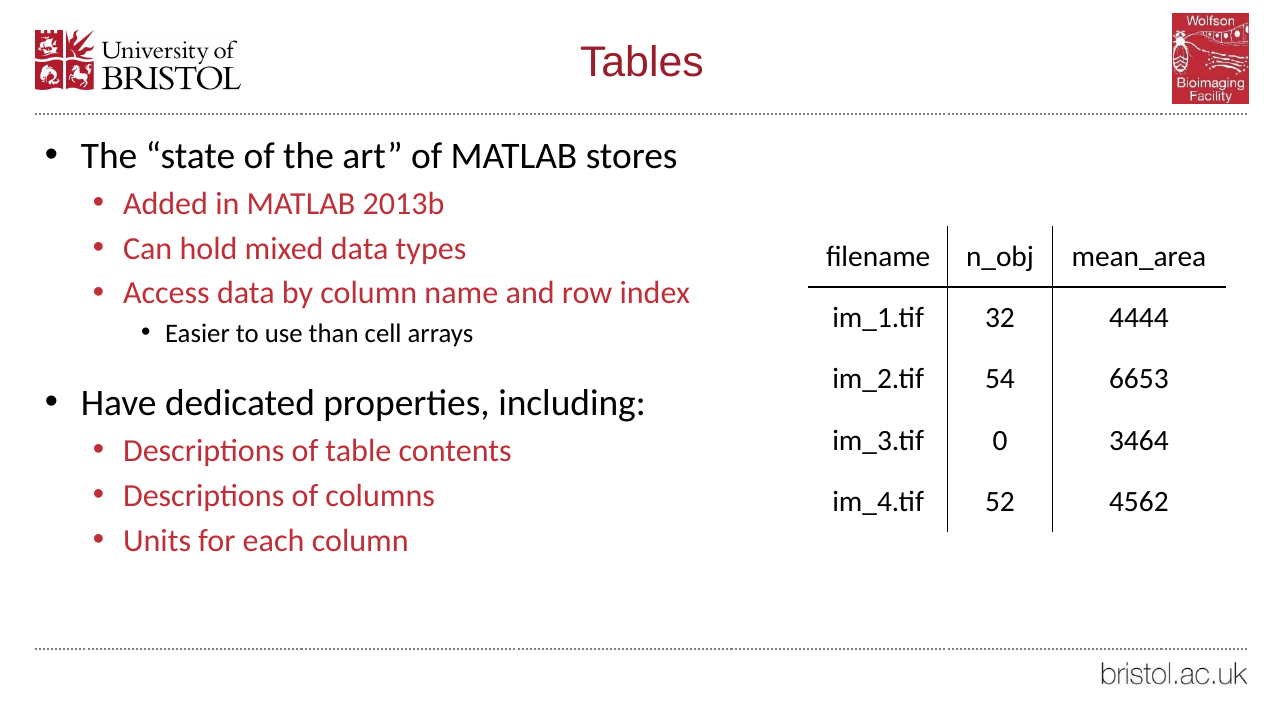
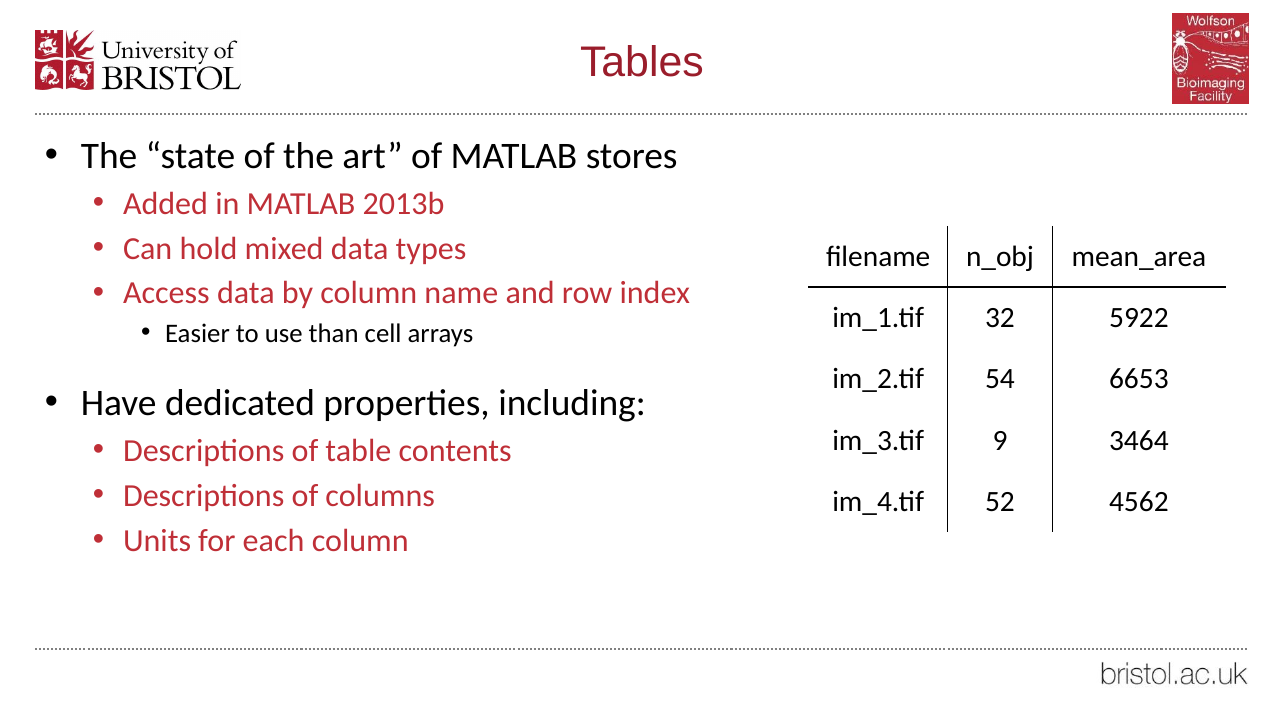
4444: 4444 -> 5922 (1139, 318)
0: 0 -> 9 (1000, 441)
